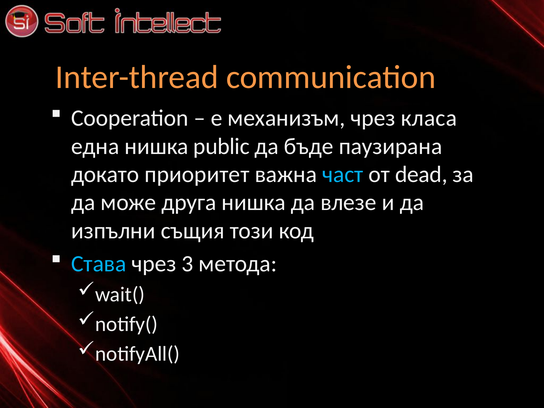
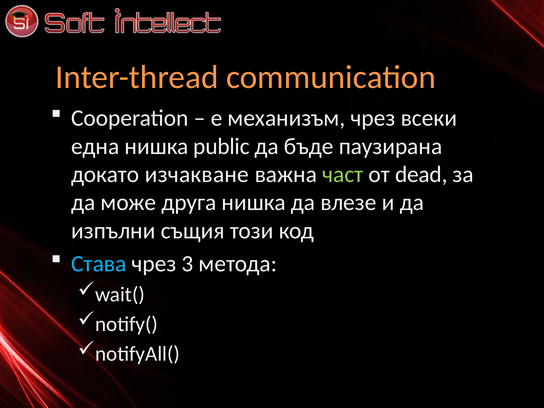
класа: класа -> всеки (429, 118)
приоритет: приоритет -> изчакване (197, 174)
част colour: light blue -> light green (343, 174)
